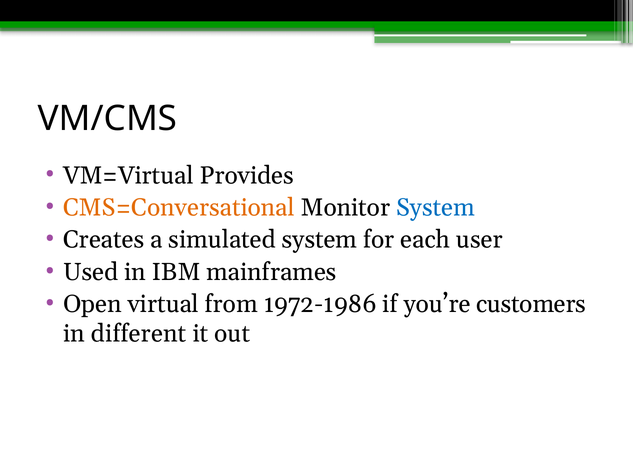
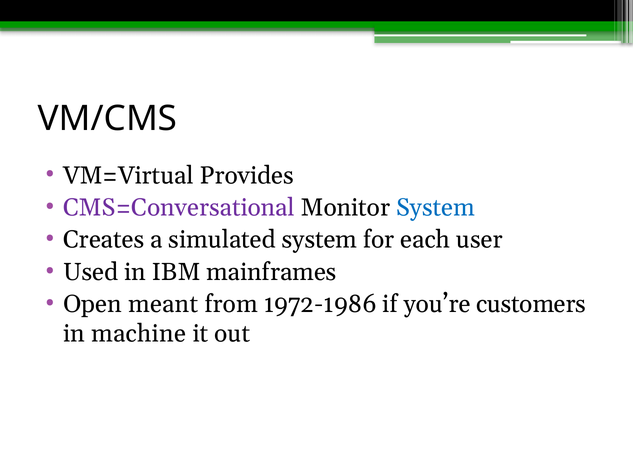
CMS=Conversational colour: orange -> purple (179, 208)
virtual: virtual -> meant (163, 304)
different: different -> machine (139, 334)
